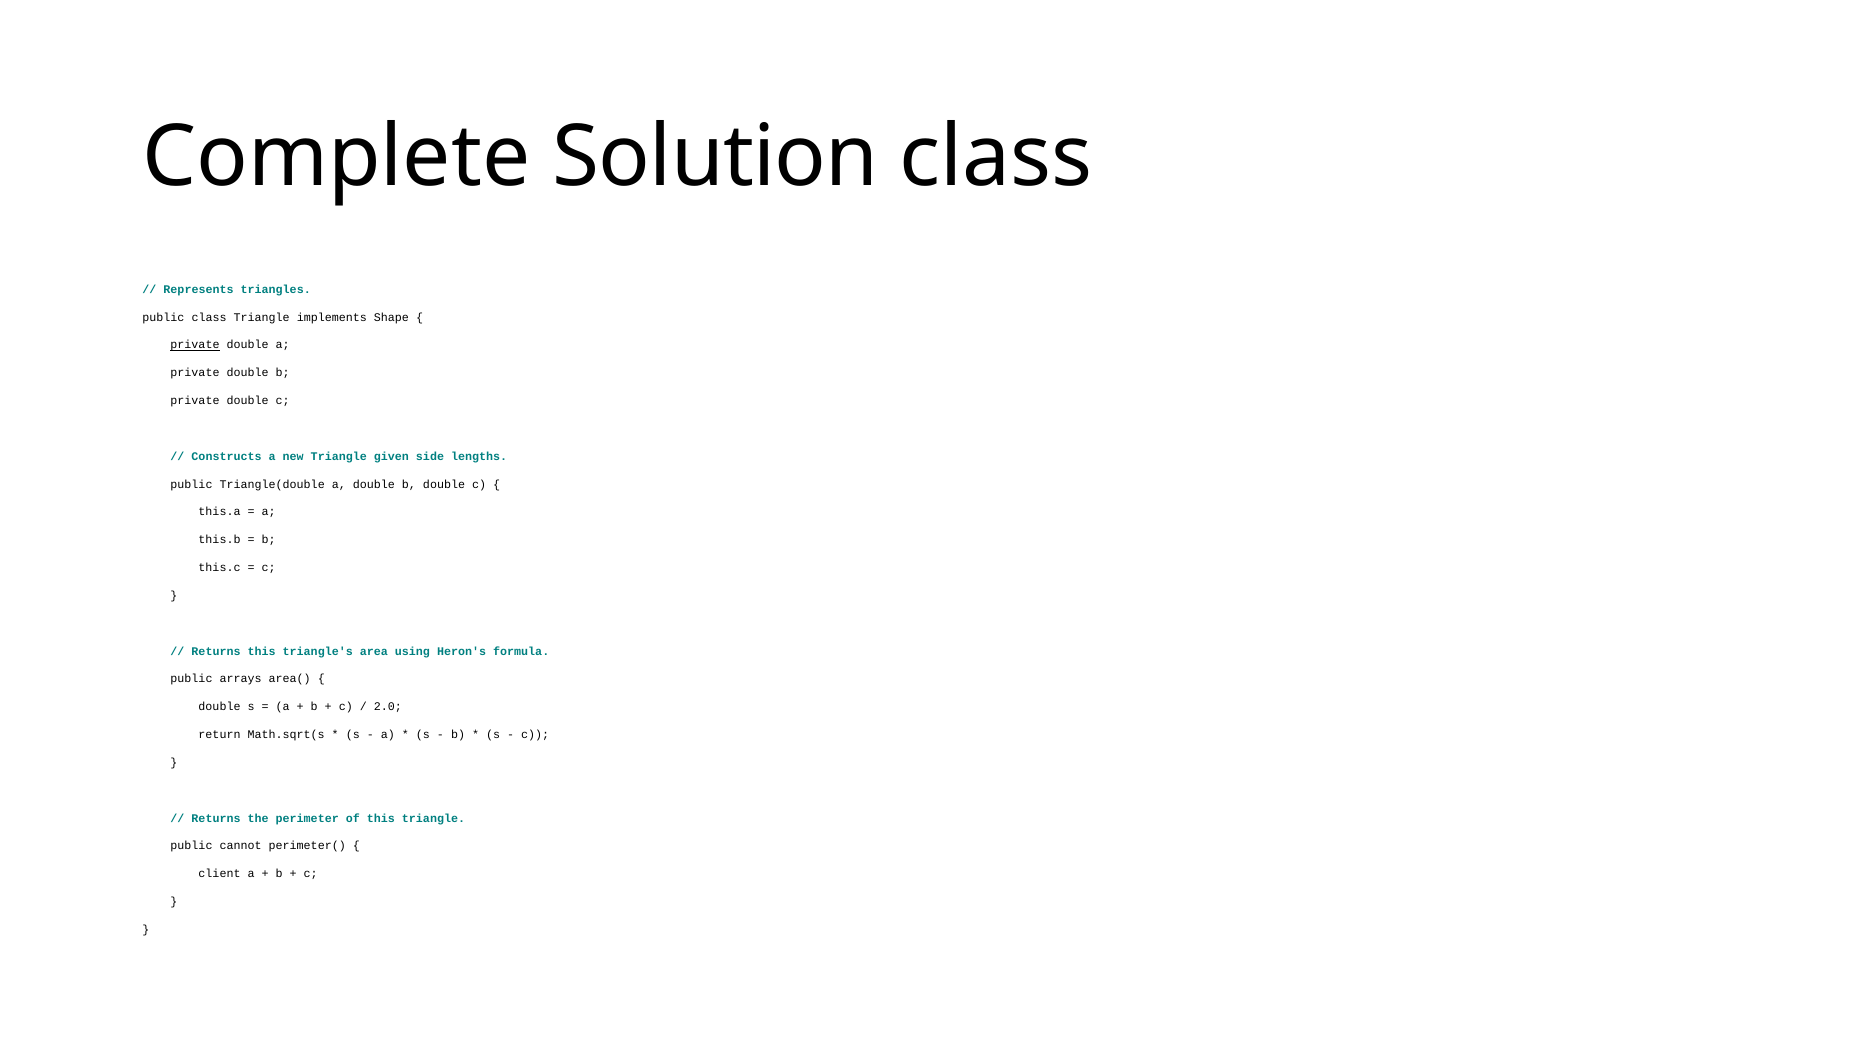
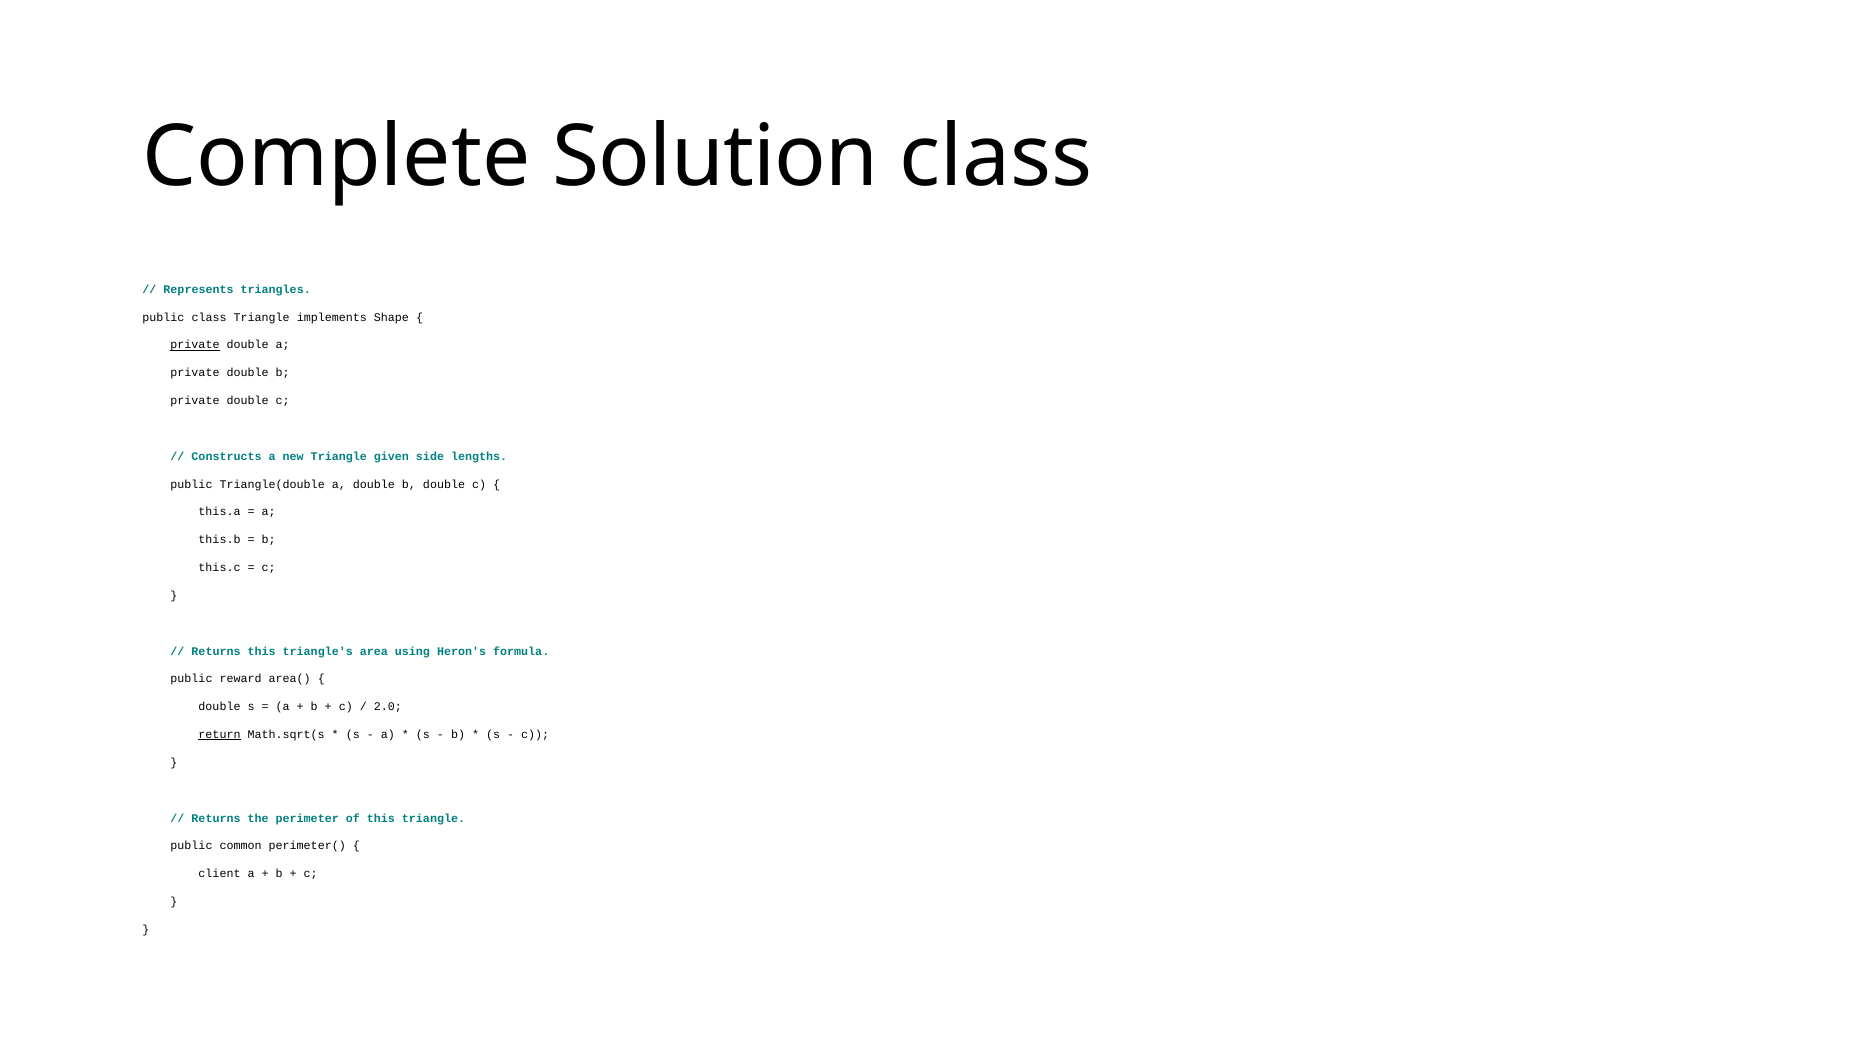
arrays: arrays -> reward (241, 680)
return underline: none -> present (220, 735)
cannot: cannot -> common (241, 847)
